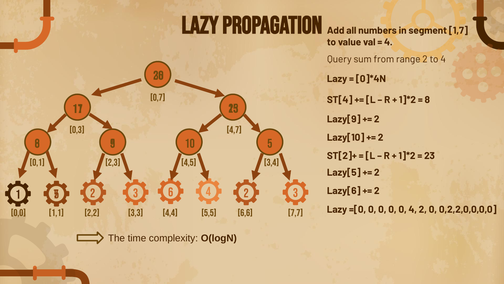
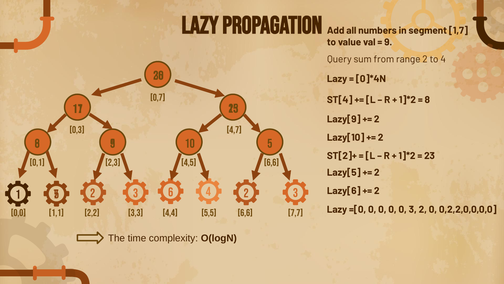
4: 4 -> 9 (388, 42)
4,5 3,4: 3,4 -> 6,6 (271, 162)
0 4: 4 -> 3 (413, 209)
